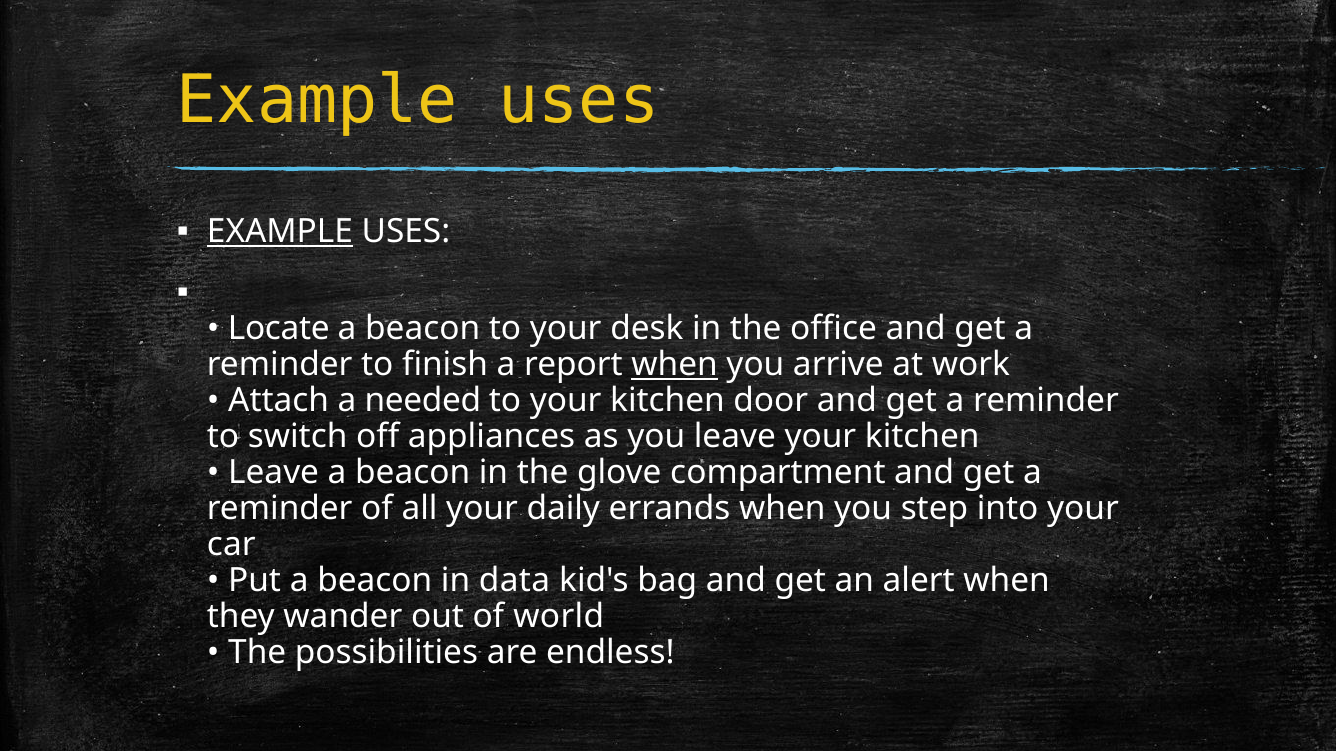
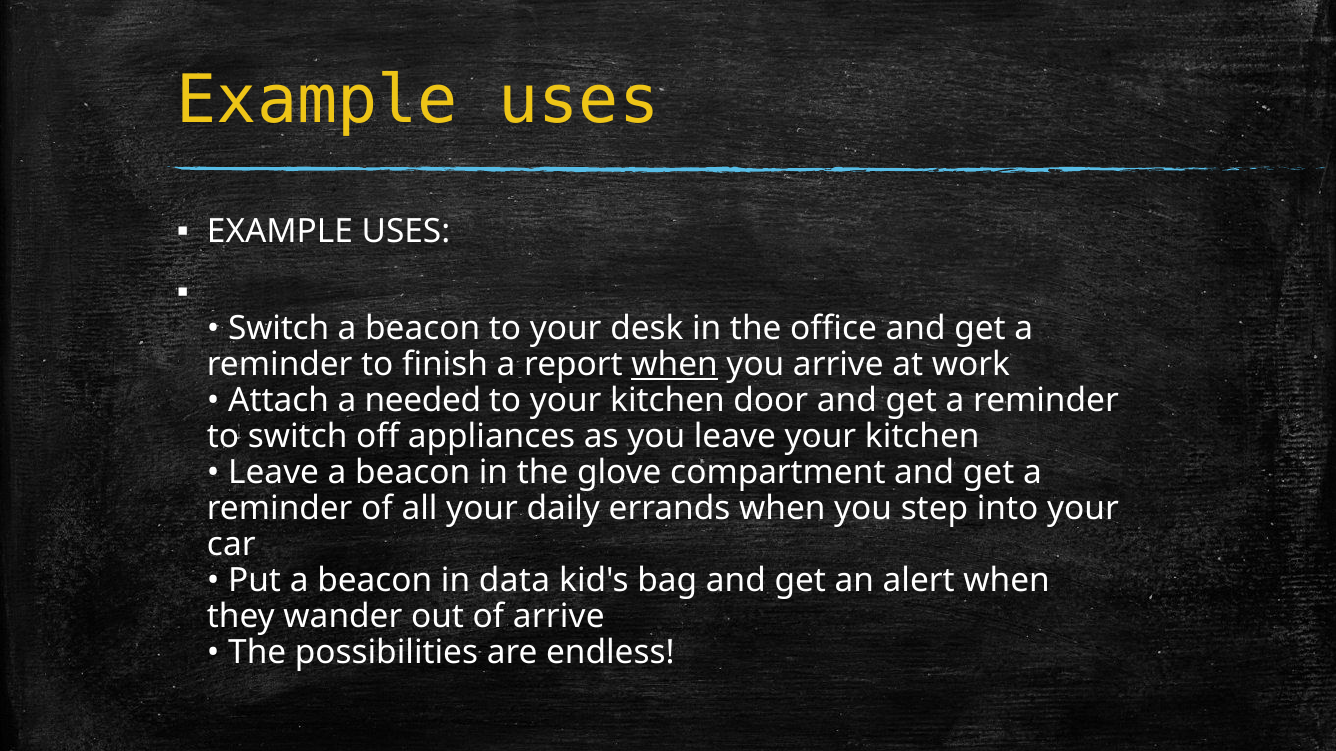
EXAMPLE underline: present -> none (280, 232)
Locate: Locate -> Switch (279, 329)
of world: world -> arrive (559, 617)
